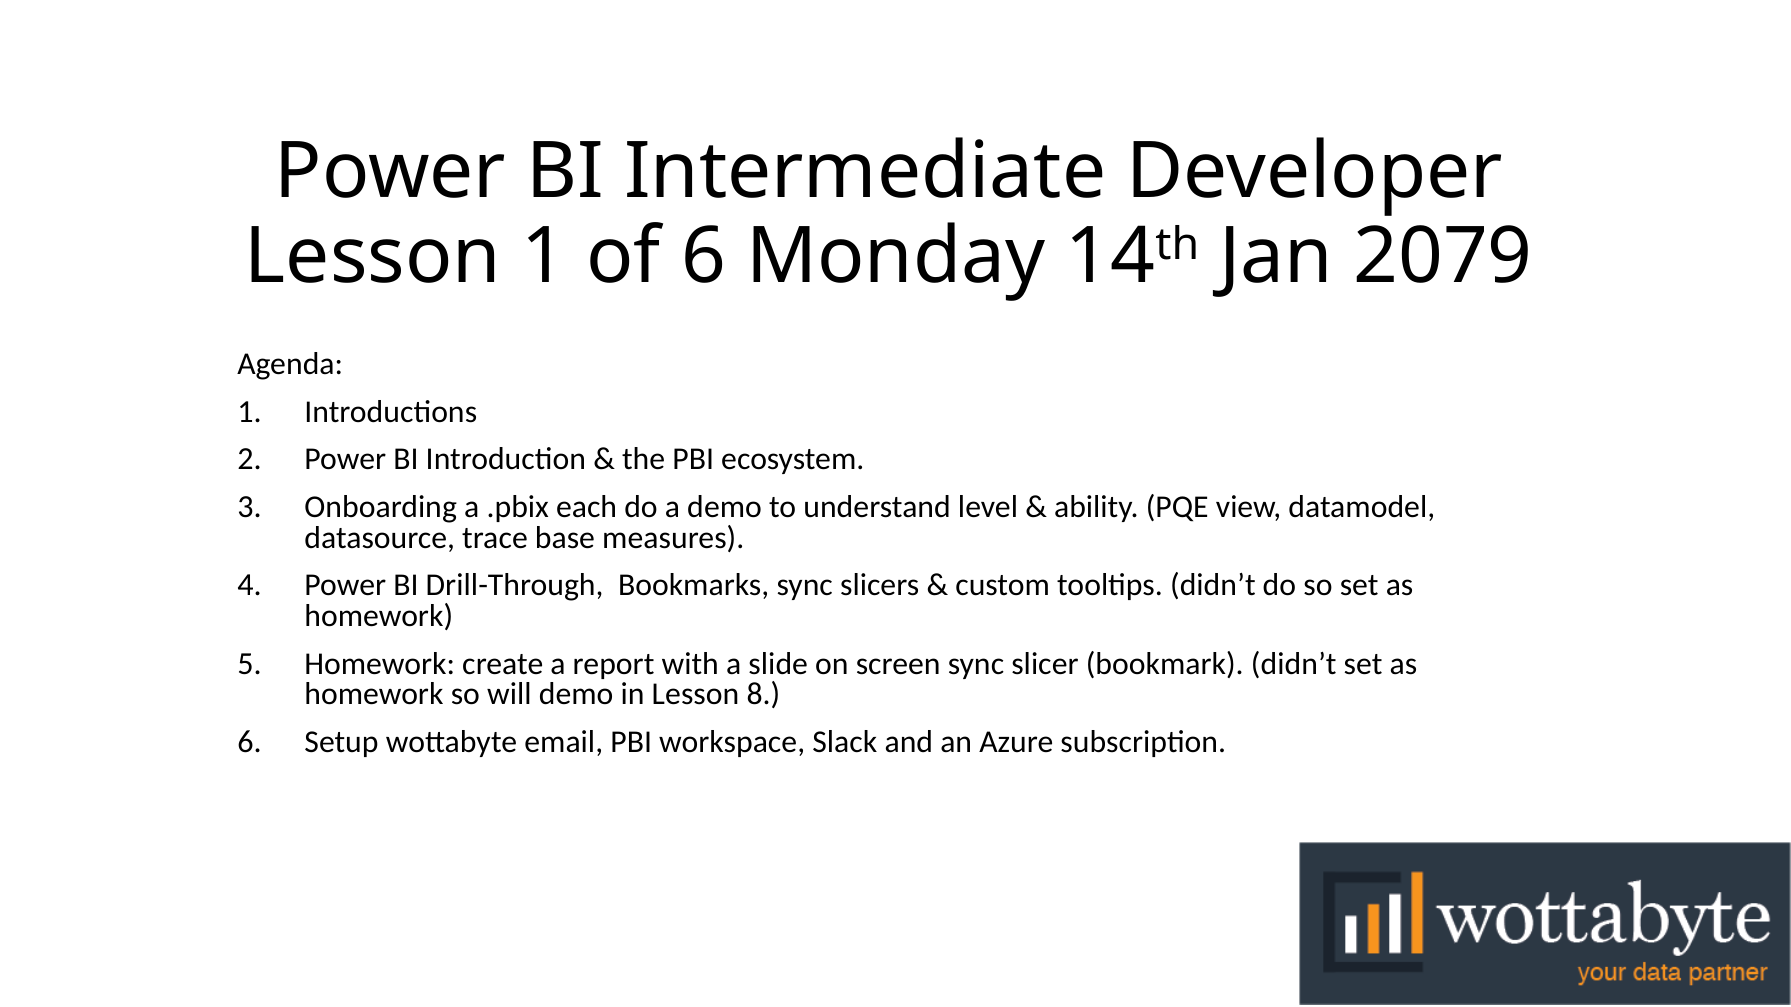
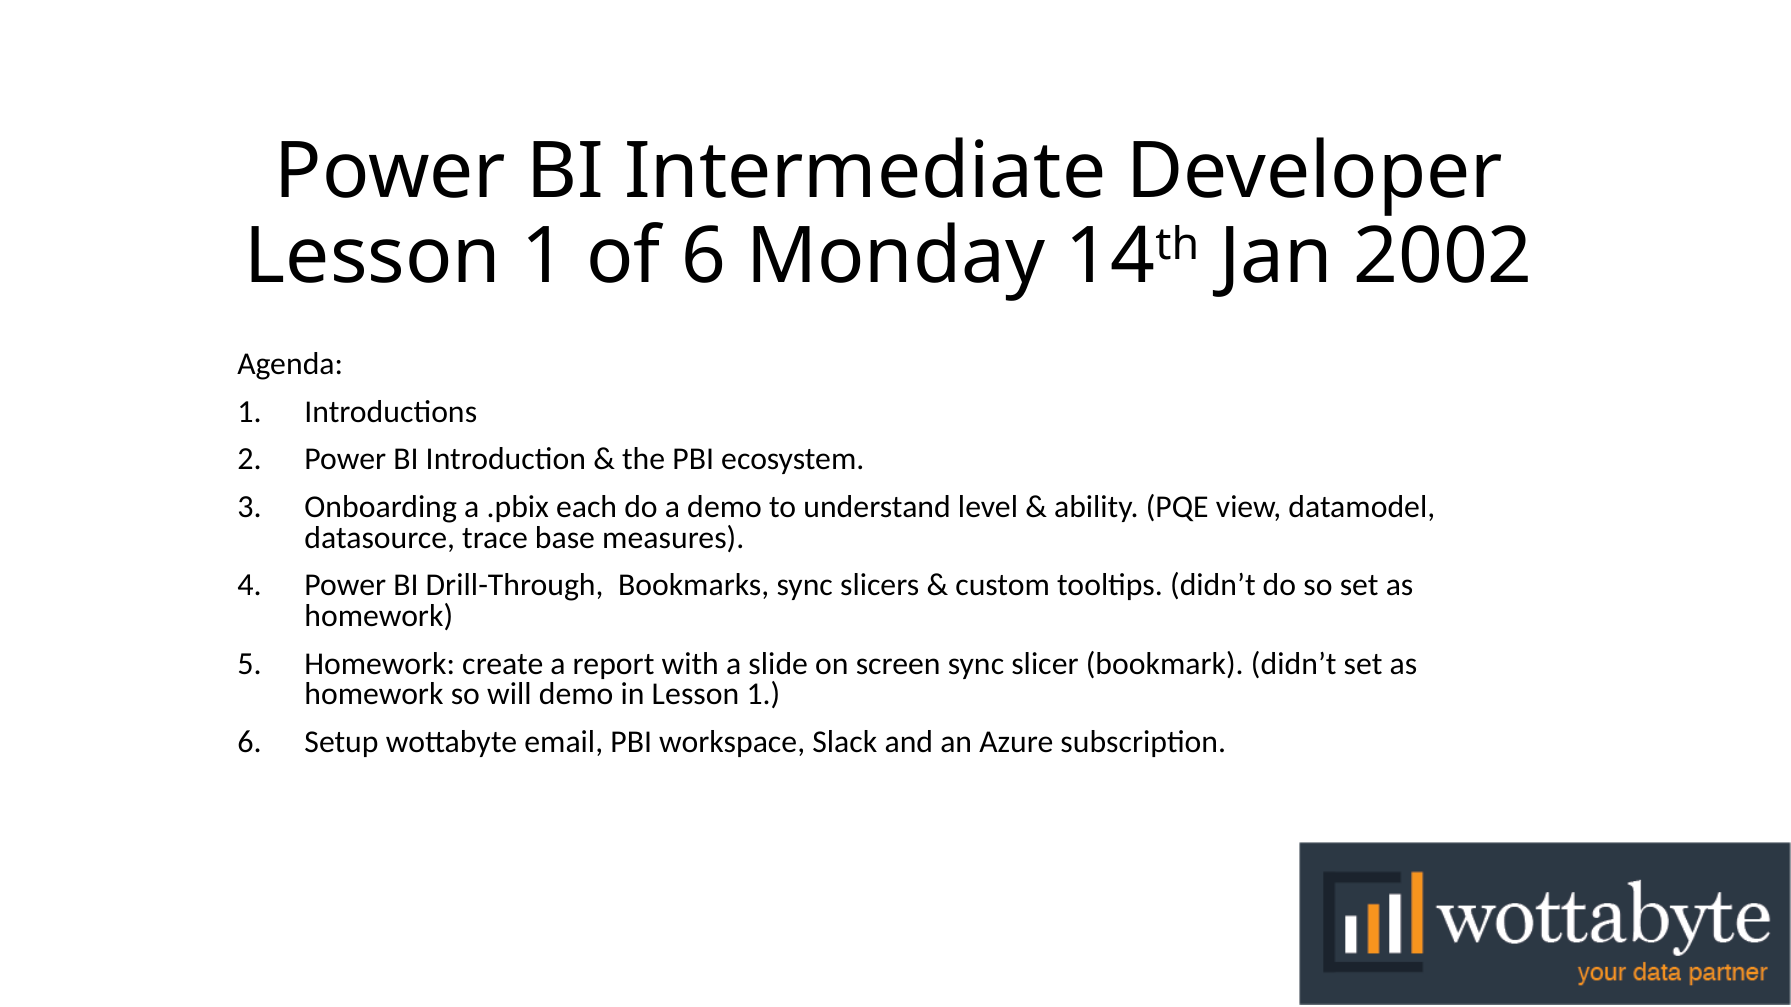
2079: 2079 -> 2002 (1443, 256)
in Lesson 8: 8 -> 1 (763, 695)
